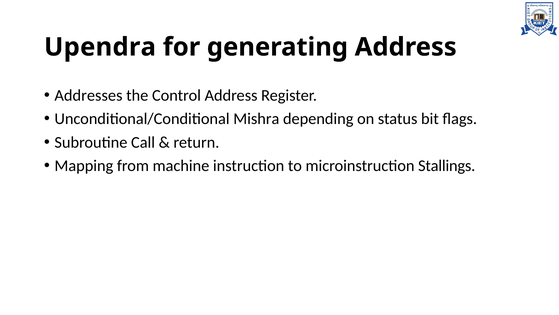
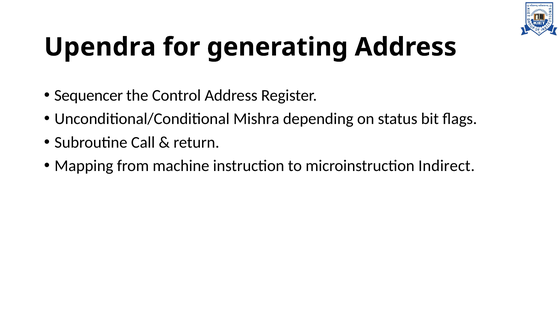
Addresses: Addresses -> Sequencer (89, 95)
Stallings: Stallings -> Indirect (447, 166)
